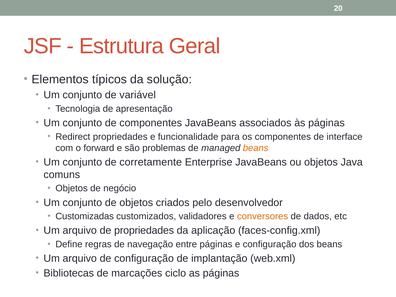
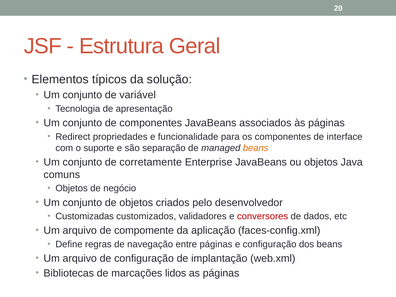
forward: forward -> suporte (99, 148)
problemas: problemas -> separação (164, 148)
conversores colour: orange -> red (263, 216)
de propriedades: propriedades -> compomente (144, 231)
ciclo: ciclo -> lidos (176, 273)
